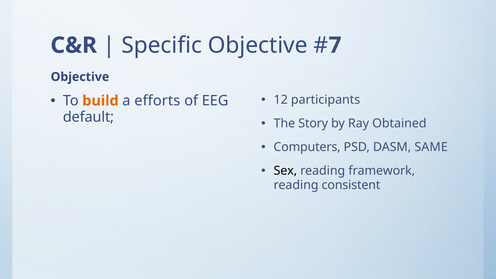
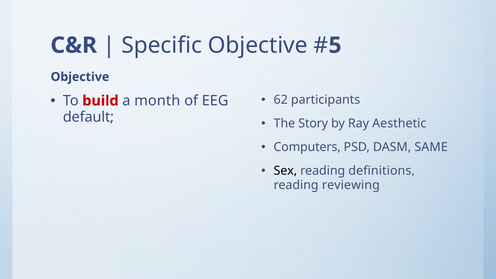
7: 7 -> 5 (335, 45)
12: 12 -> 62 (281, 100)
build colour: orange -> red (100, 101)
efforts: efforts -> month (157, 101)
Obtained: Obtained -> Aesthetic (399, 123)
framework: framework -> definitions (382, 171)
consistent: consistent -> reviewing (351, 185)
